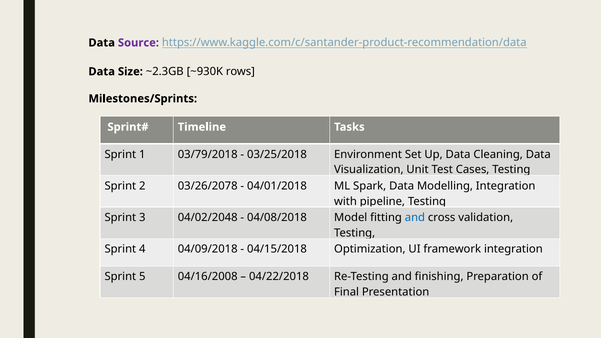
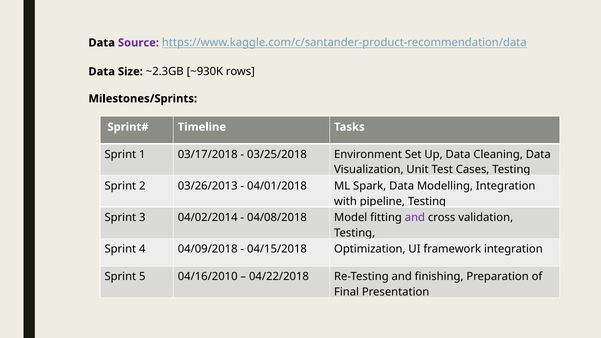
03/79/2018: 03/79/2018 -> 03/17/2018 (208, 154)
03/26/2078: 03/26/2078 -> 03/26/2013 (208, 186)
04/02/2048: 04/02/2048 -> 04/02/2014 (208, 218)
and colour: blue -> purple (415, 218)
04/16/2008: 04/16/2008 -> 04/16/2010 (208, 277)
